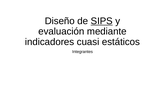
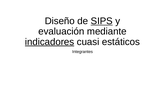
indicadores underline: none -> present (50, 42)
